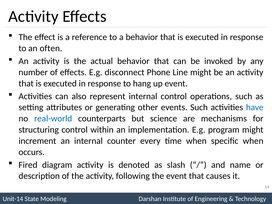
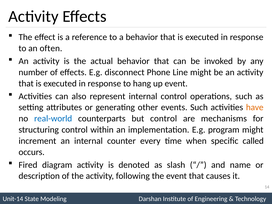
have colour: blue -> orange (255, 107)
but science: science -> control (164, 119)
specific when: when -> called (253, 141)
